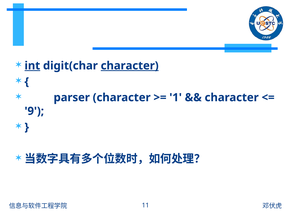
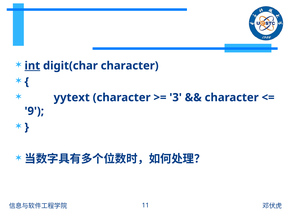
character underline: present -> none (130, 65)
parser: parser -> yytext (72, 97)
1: 1 -> 3 (176, 97)
